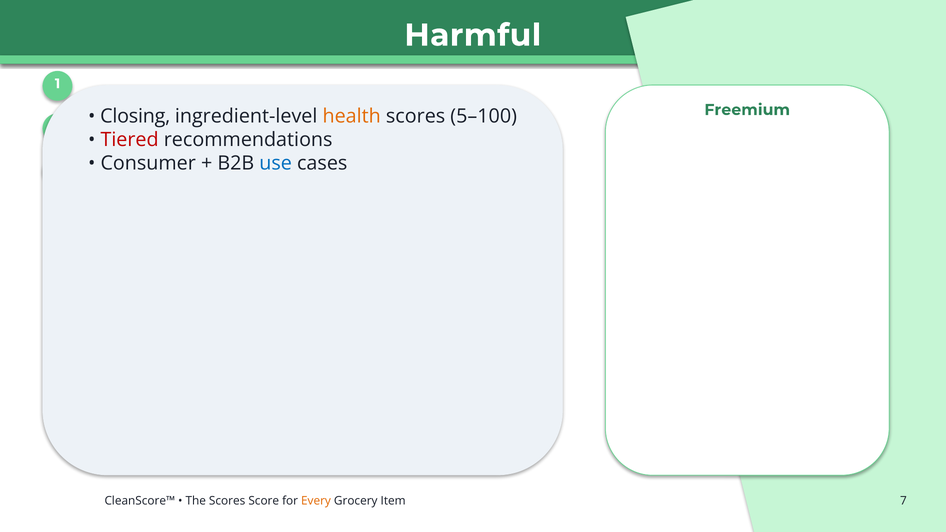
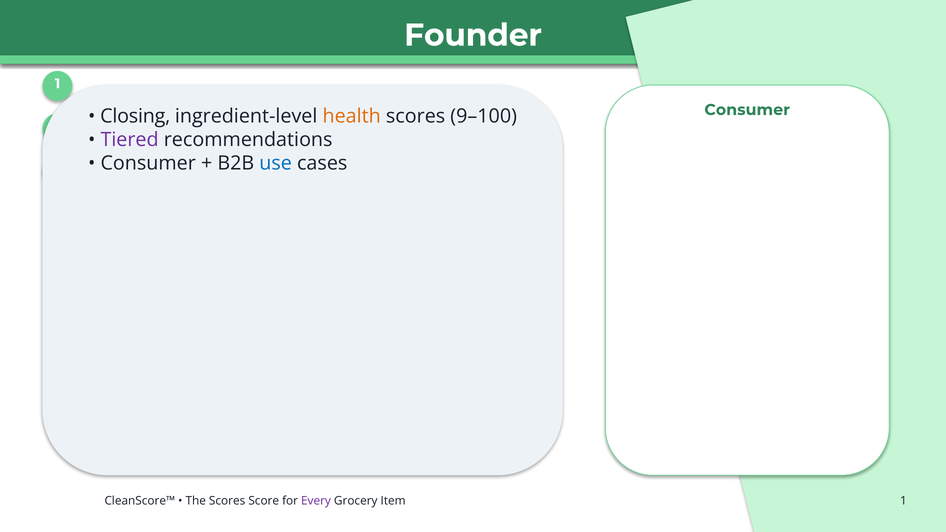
Harmful: Harmful -> Founder (473, 35)
Freemium: Freemium -> Consumer (747, 110)
5–100: 5–100 -> 9–100 (484, 116)
Tiered colour: red -> purple (130, 140)
Every colour: orange -> purple (316, 501)
Item 7: 7 -> 1 (903, 501)
